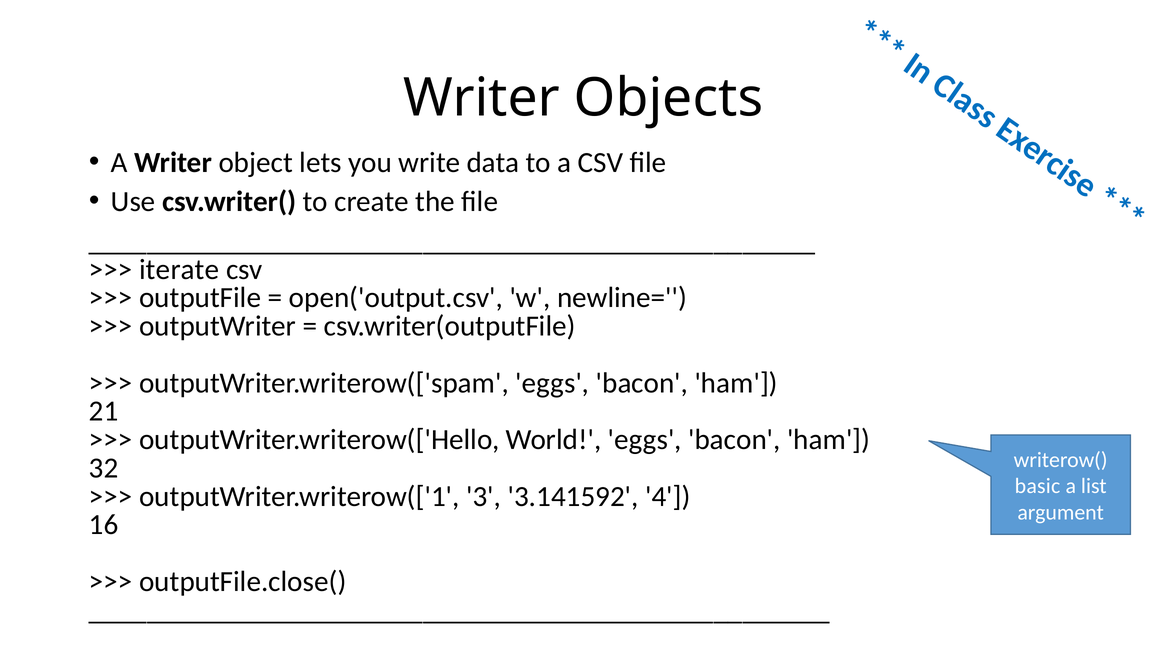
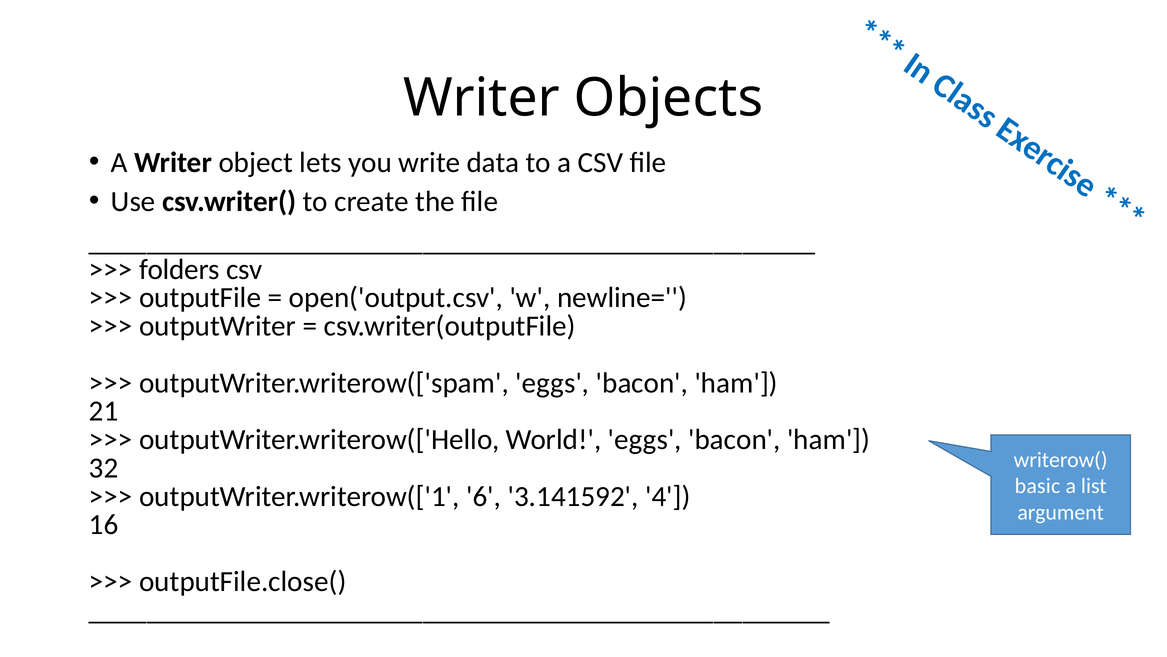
iterate: iterate -> folders (179, 269)
3: 3 -> 6 (484, 496)
